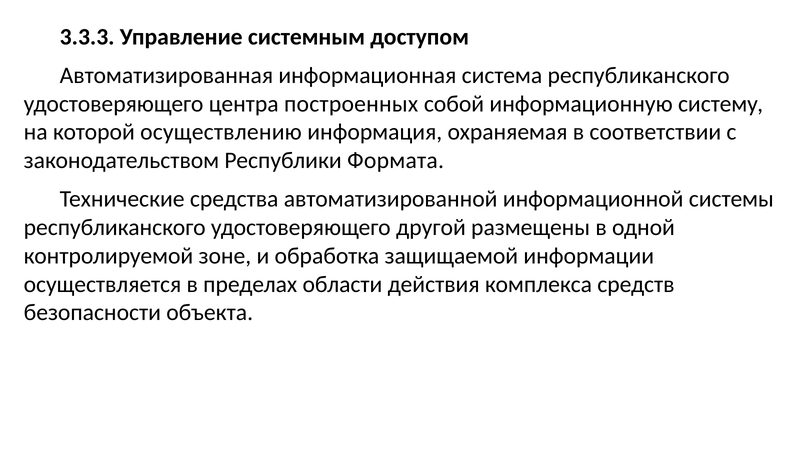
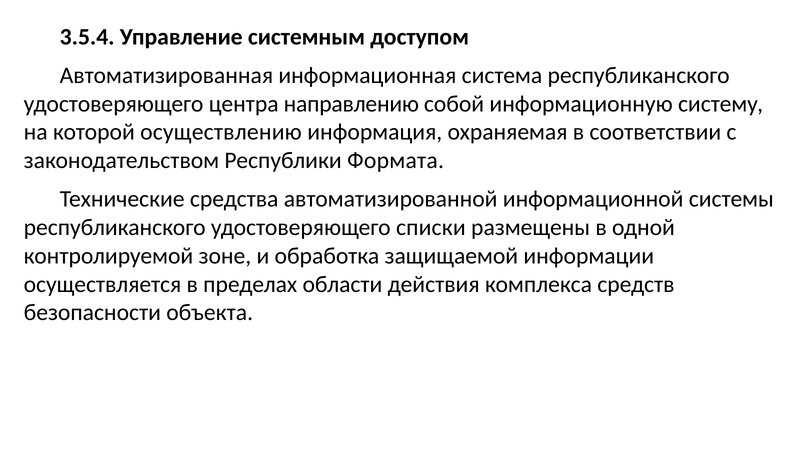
3.3.3: 3.3.3 -> 3.5.4 (87, 37)
построенных: построенных -> направлению (351, 104)
другой: другой -> списки (431, 228)
